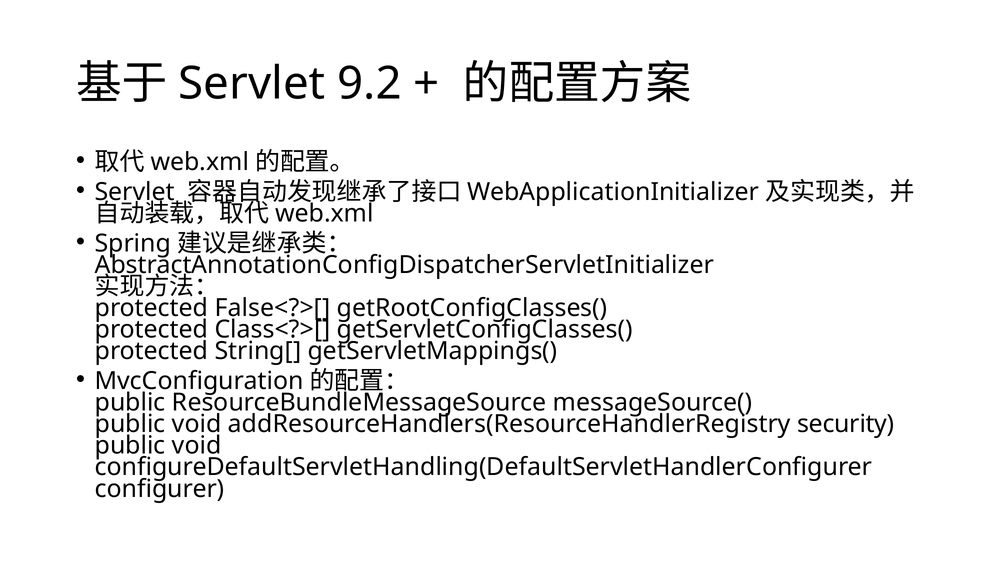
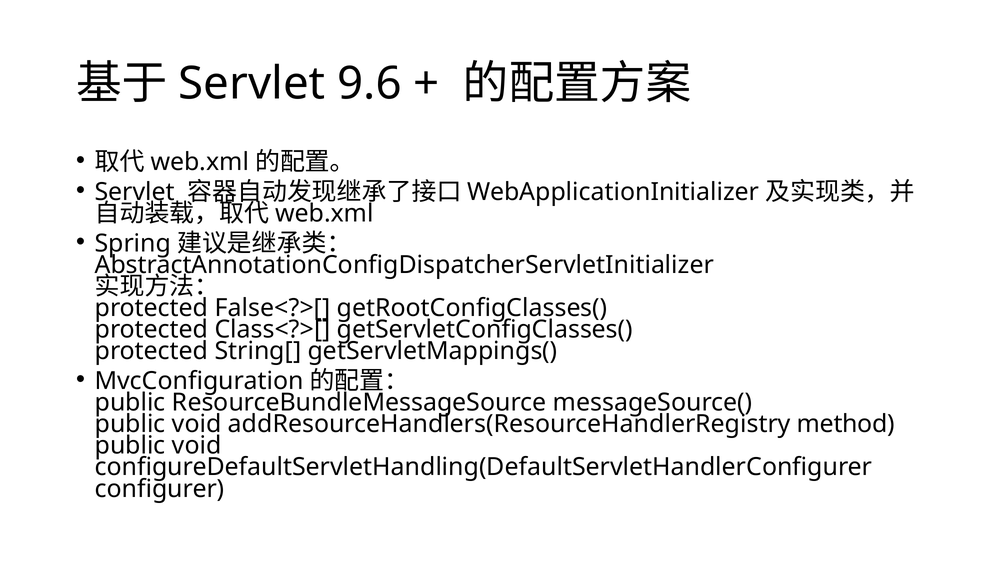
9.2: 9.2 -> 9.6 (369, 84)
security: security -> method (846, 424)
